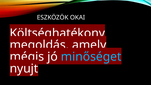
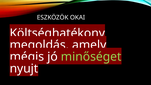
minőséget colour: light blue -> light green (91, 57)
